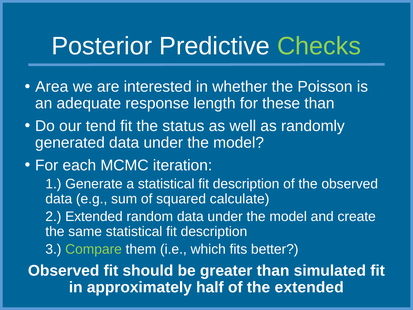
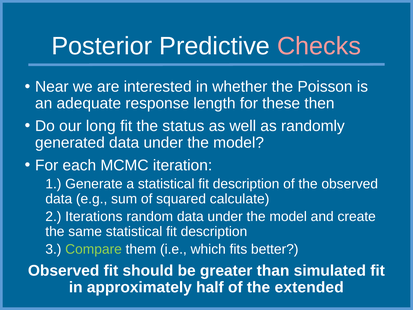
Checks colour: light green -> pink (319, 46)
Area: Area -> Near (52, 87)
these than: than -> then (319, 103)
tend: tend -> long (101, 126)
2 Extended: Extended -> Iterations (94, 216)
